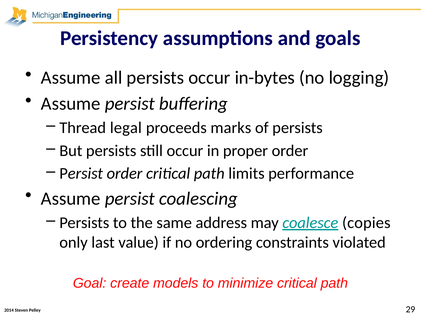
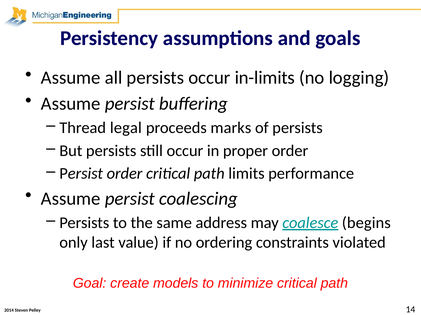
in-bytes: in-bytes -> in-limits (265, 78)
copies: copies -> begins (366, 223)
29: 29 -> 14 (410, 310)
